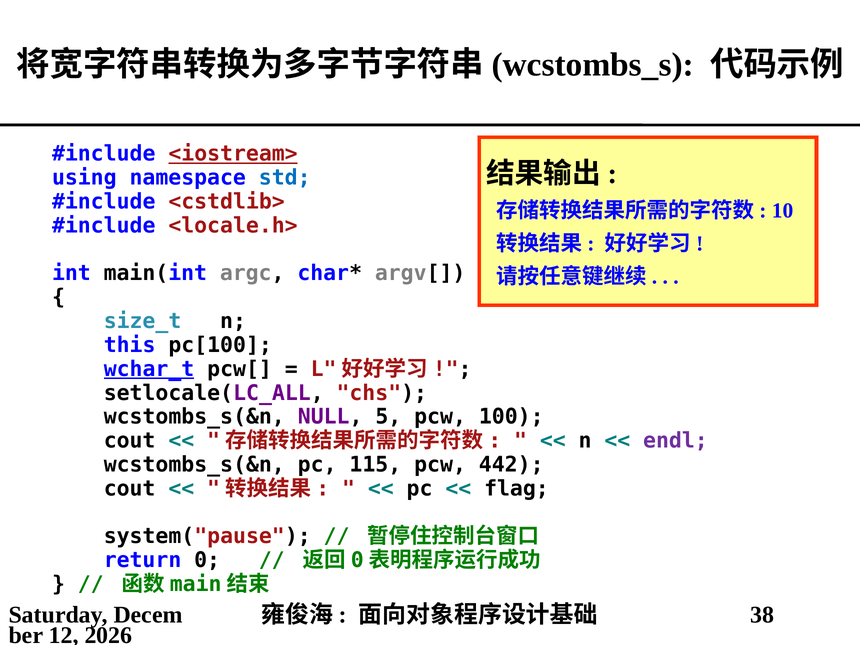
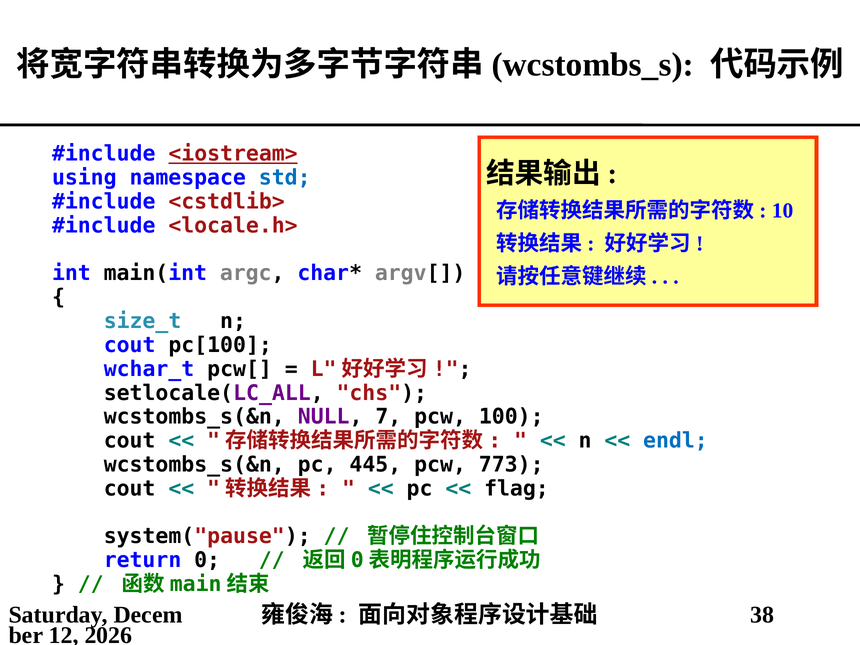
this: this -> cout (130, 345)
wchar_t underline: present -> none (149, 369)
5: 5 -> 7 (388, 417)
endl colour: purple -> blue (675, 441)
115: 115 -> 445 (375, 465)
442: 442 -> 773 (511, 465)
